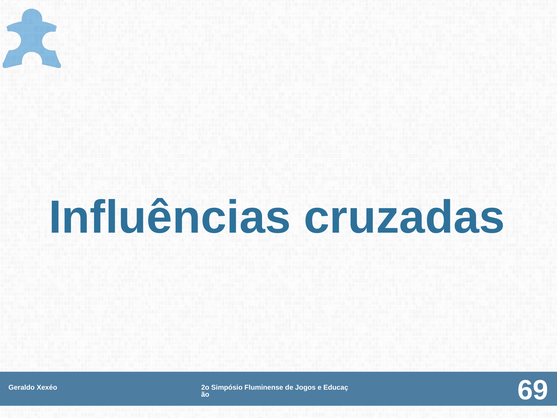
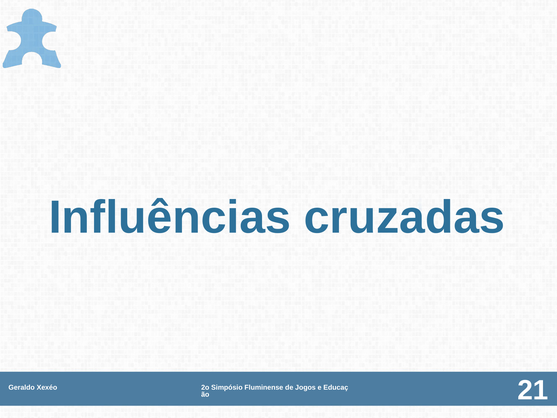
69: 69 -> 21 (533, 390)
